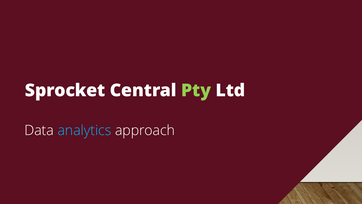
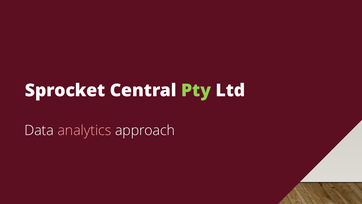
analytics colour: light blue -> pink (84, 130)
